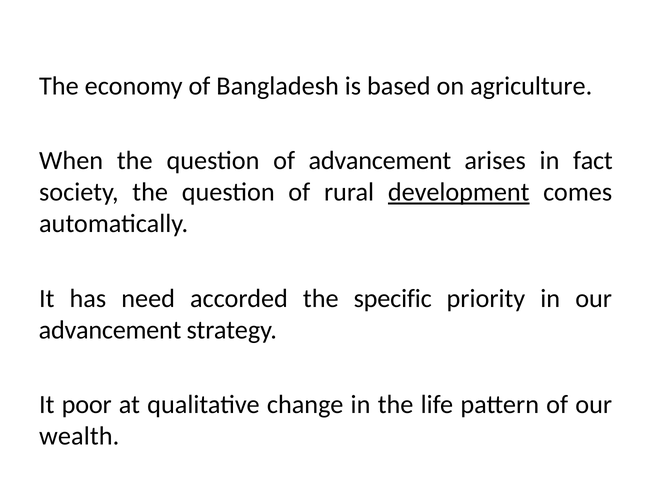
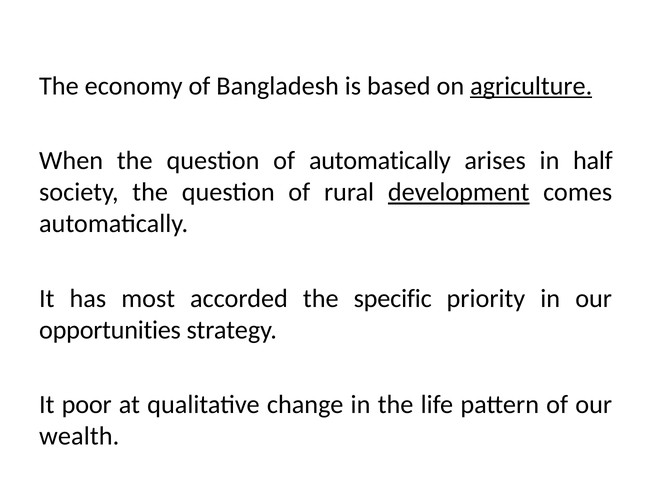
agriculture underline: none -> present (531, 86)
of advancement: advancement -> automatically (380, 161)
fact: fact -> half (593, 161)
need: need -> most (148, 298)
advancement: advancement -> opportunities (110, 330)
